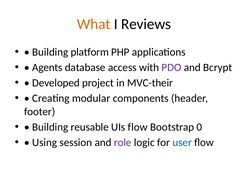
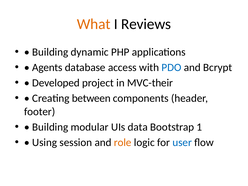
platform: platform -> dynamic (90, 52)
PDO colour: purple -> blue (171, 67)
modular: modular -> between (91, 98)
reusable: reusable -> modular (90, 127)
UIs flow: flow -> data (138, 127)
0: 0 -> 1 (199, 127)
role colour: purple -> orange (123, 142)
